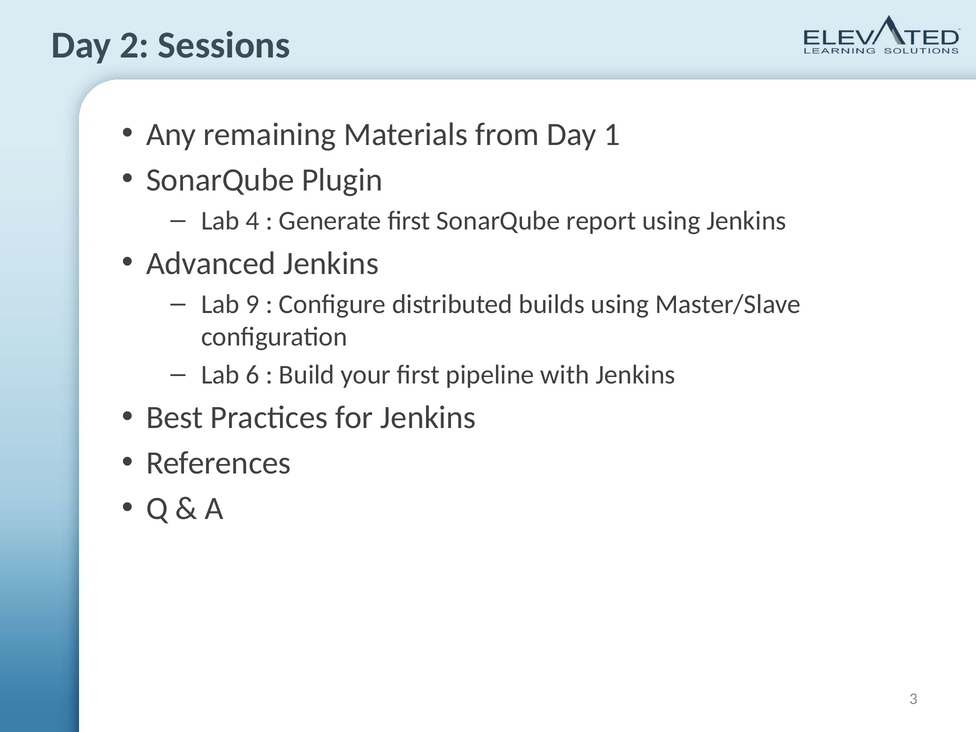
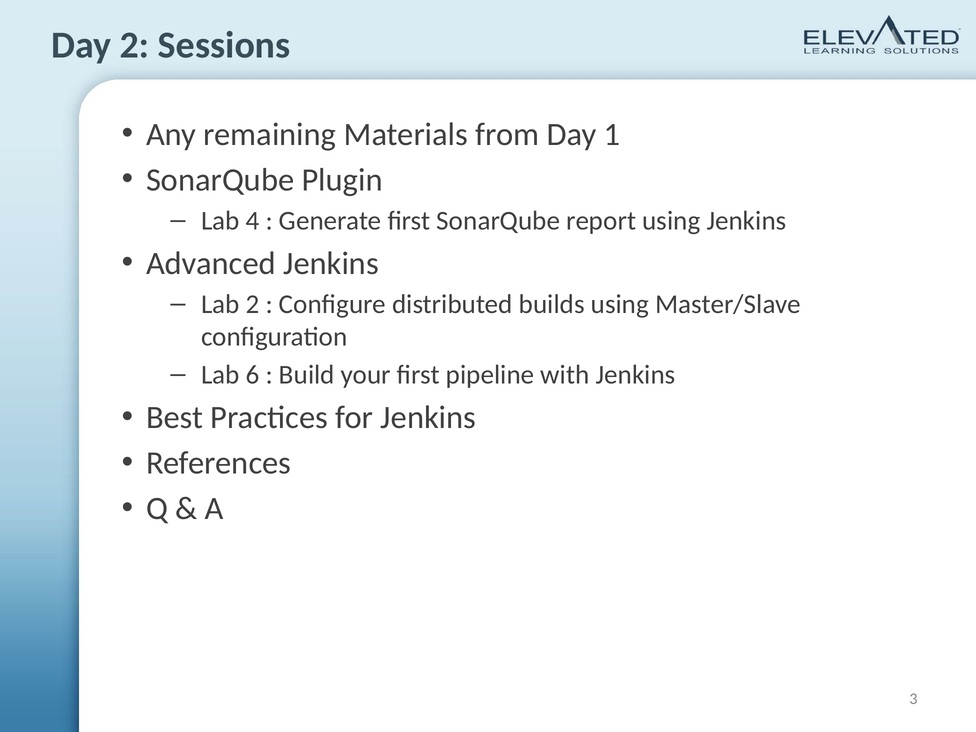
Lab 9: 9 -> 2 (253, 304)
